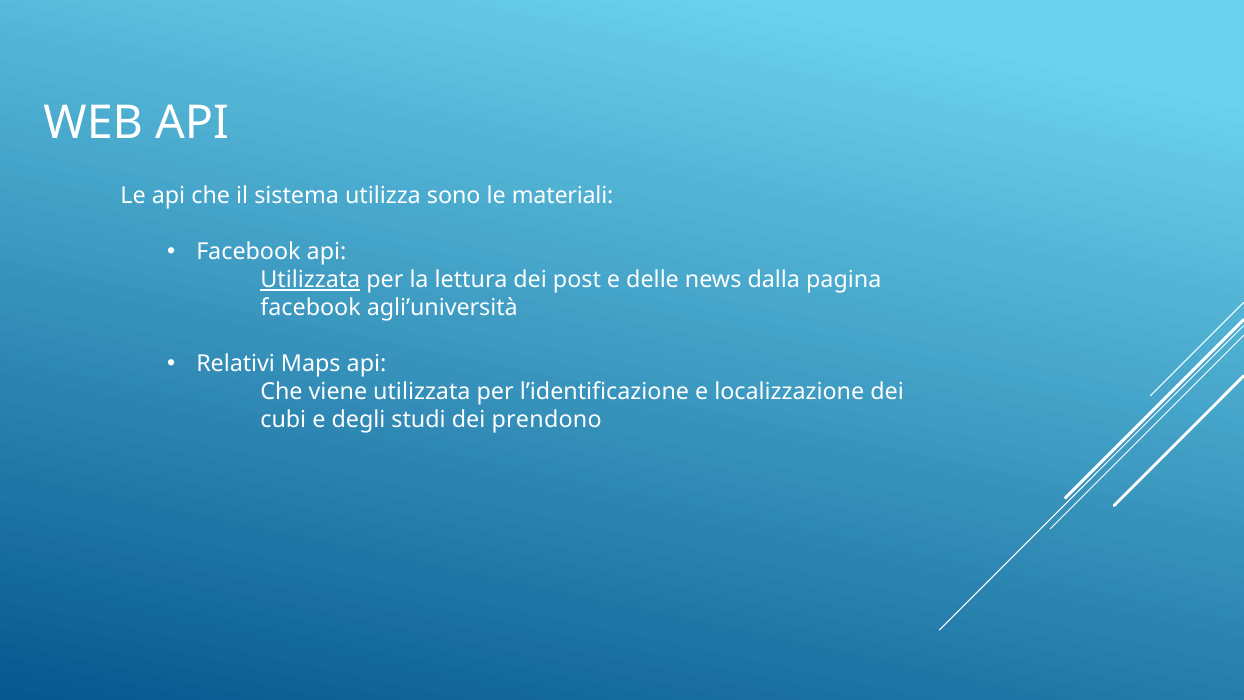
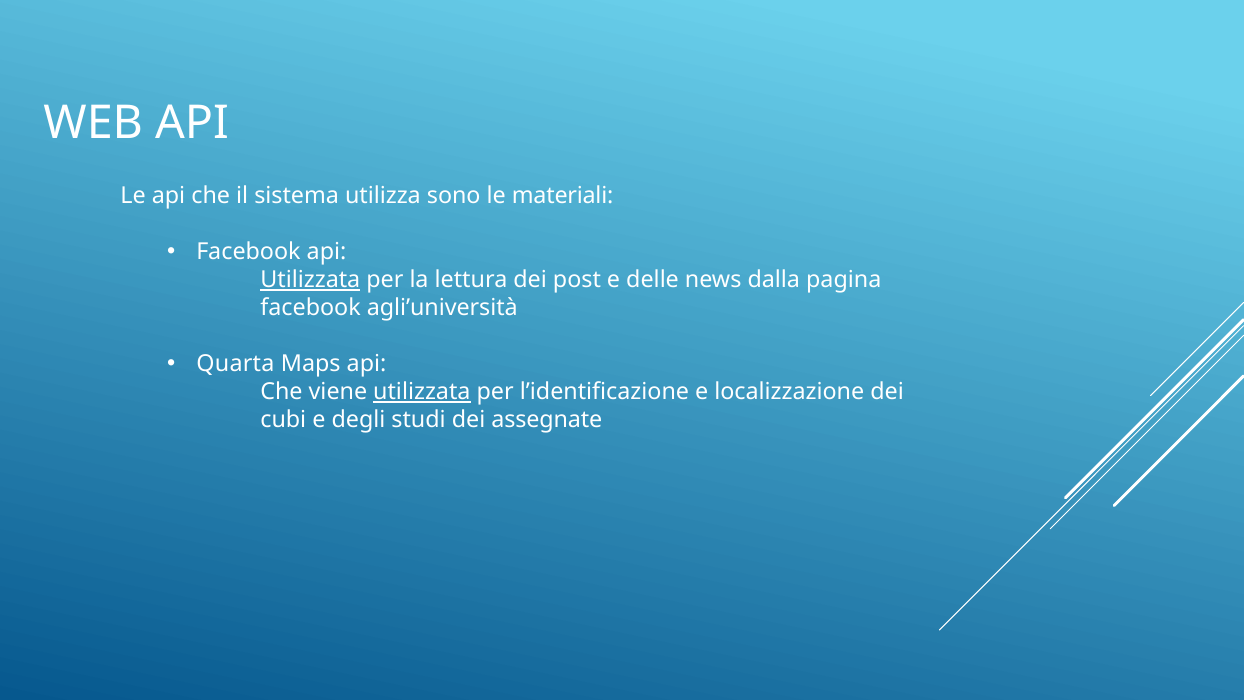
Relativi: Relativi -> Quarta (235, 364)
utilizzata underline: none -> present (422, 392)
prendono: prendono -> assegnate (547, 420)
